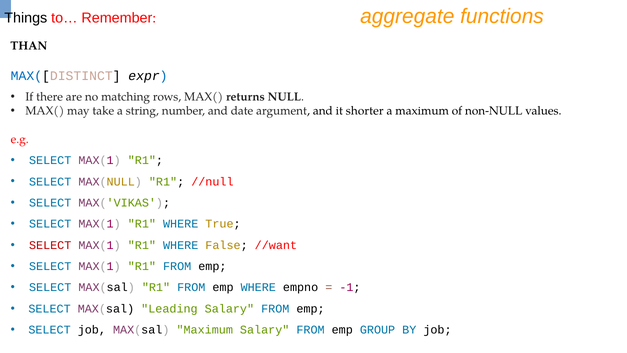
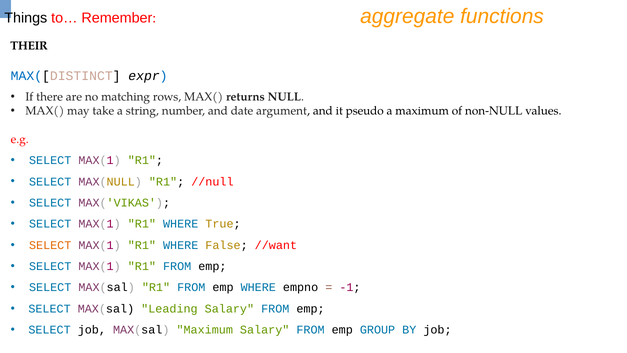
THAN: THAN -> THEIR (29, 46)
shorter: shorter -> pseudo (365, 111)
SELECT colour: red -> orange (50, 245)
